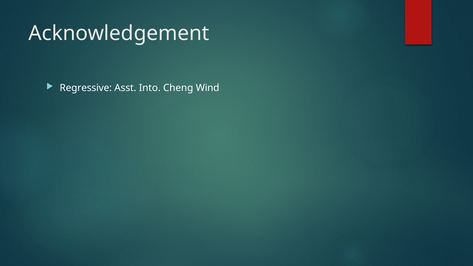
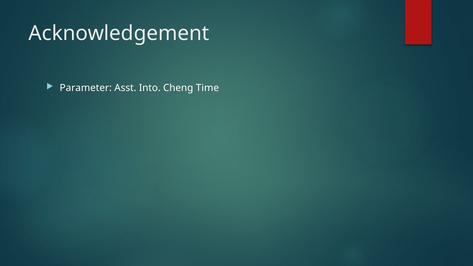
Regressive: Regressive -> Parameter (86, 88)
Wind: Wind -> Time (207, 88)
